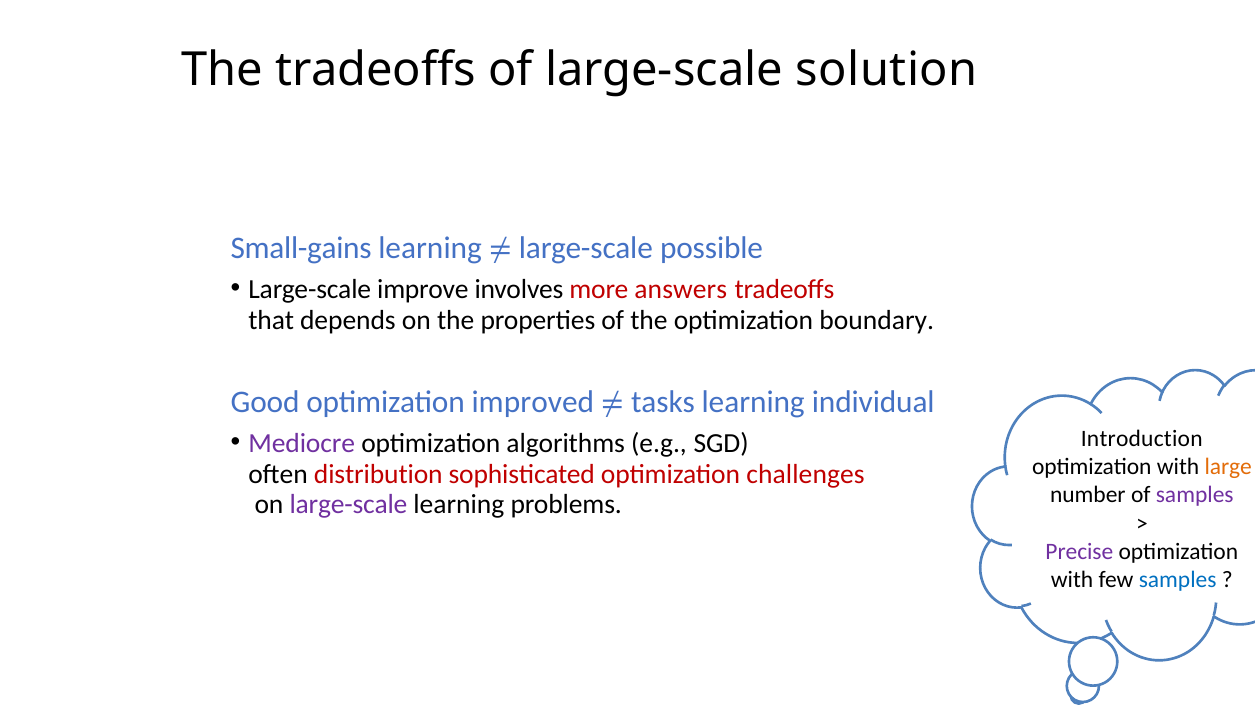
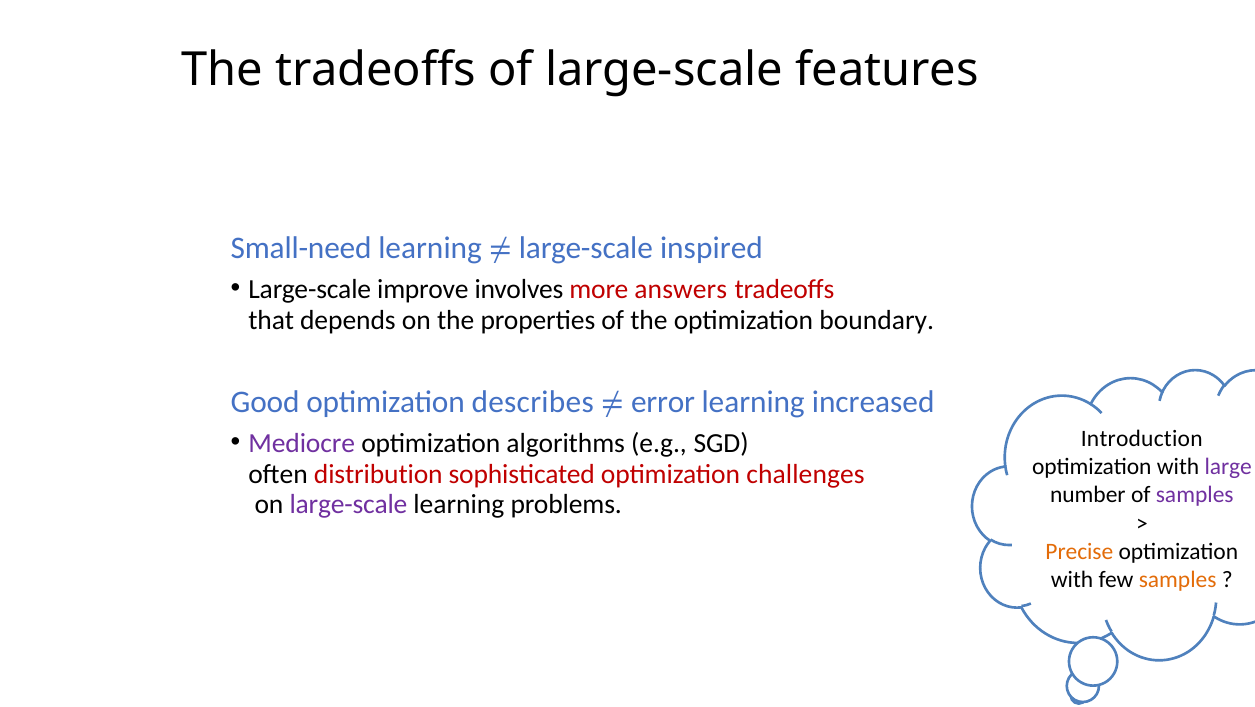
solution: solution -> features (887, 70)
Small-gains: Small-gains -> Small-need (301, 248)
possible: possible -> inspired (711, 248)
improved: improved -> describes (533, 402)
tasks: tasks -> error (663, 402)
individual: individual -> increased (873, 402)
large colour: orange -> purple (1228, 466)
Precise colour: purple -> orange (1079, 551)
samples colour: blue -> orange (1178, 579)
